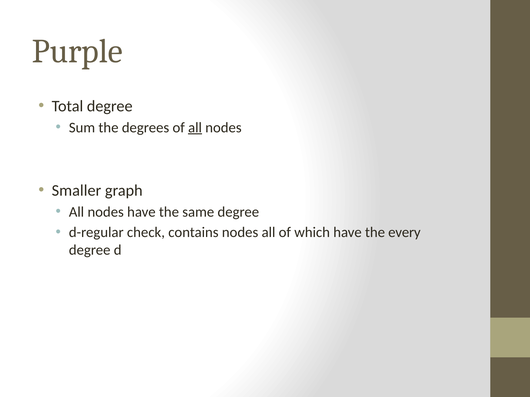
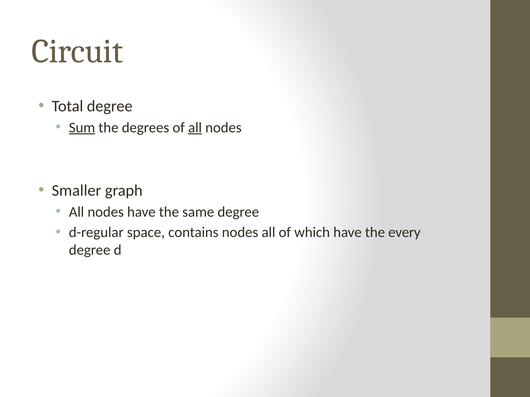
Purple: Purple -> Circuit (77, 51)
Sum underline: none -> present (82, 128)
check: check -> space (146, 233)
